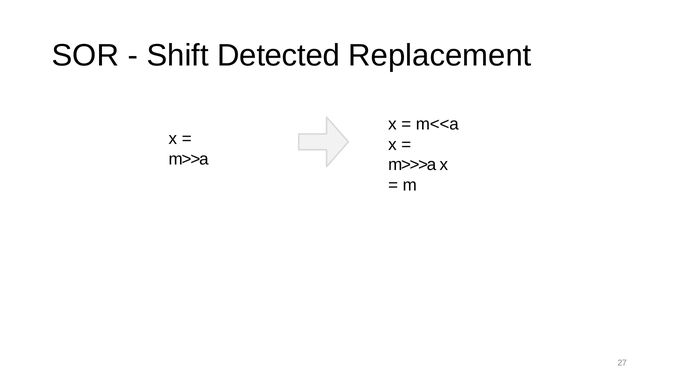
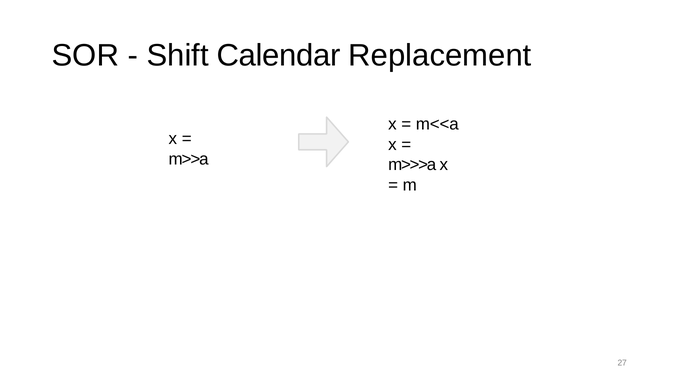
Detected: Detected -> Calendar (279, 56)
